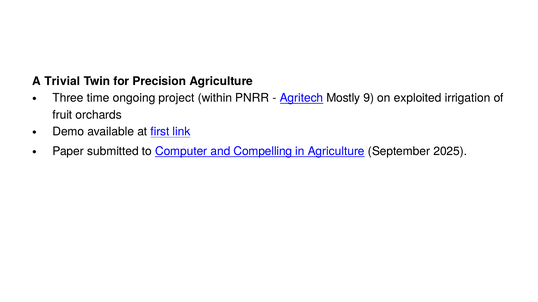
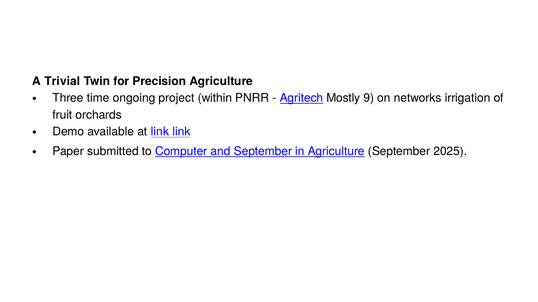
exploited: exploited -> networks (418, 98)
at first: first -> link (160, 132)
and Compelling: Compelling -> September (263, 151)
